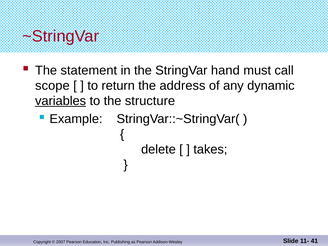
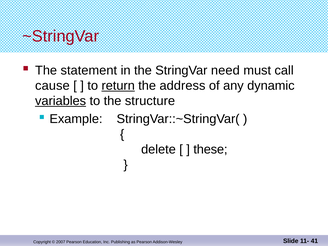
hand: hand -> need (225, 70)
scope: scope -> cause (52, 86)
return underline: none -> present (118, 86)
takes: takes -> these (210, 149)
